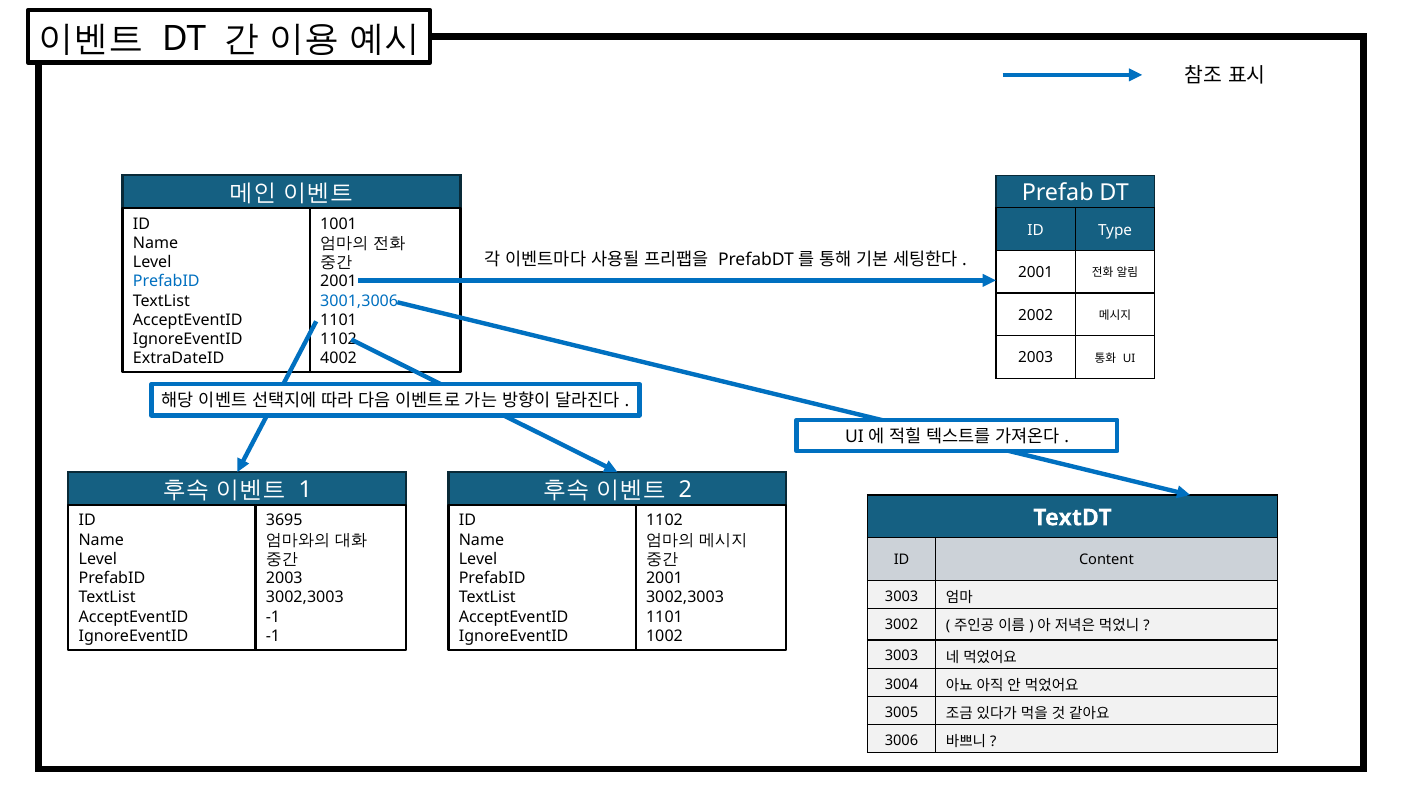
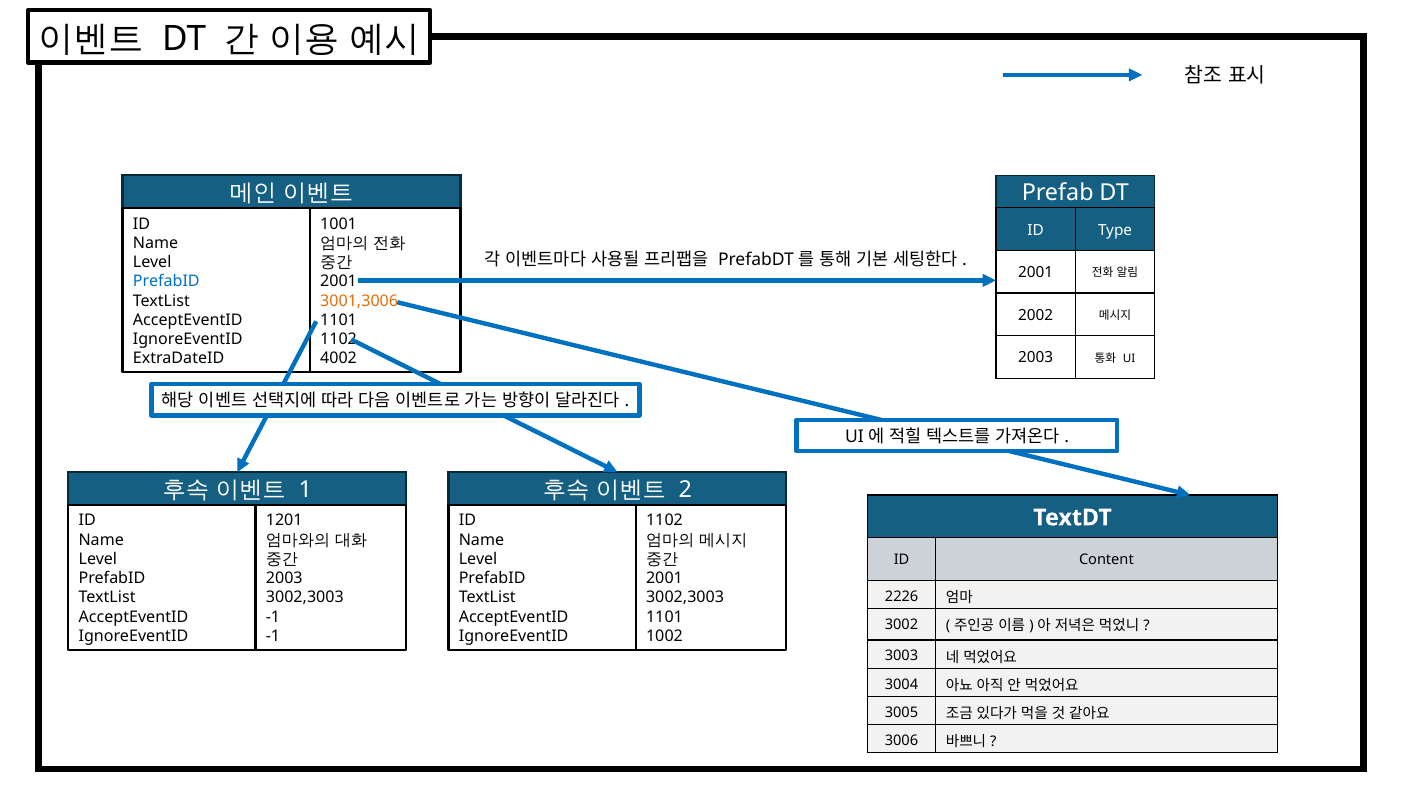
3001,3006 colour: blue -> orange (359, 301)
3695: 3695 -> 1201 (284, 521)
3003: 3003 -> 2226 (902, 597)
